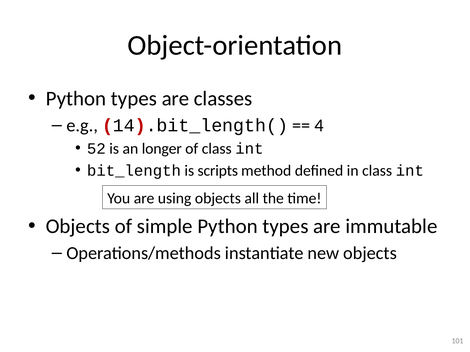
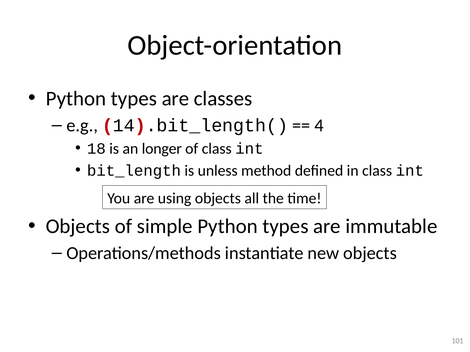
52: 52 -> 18 (96, 149)
scripts: scripts -> unless (218, 171)
